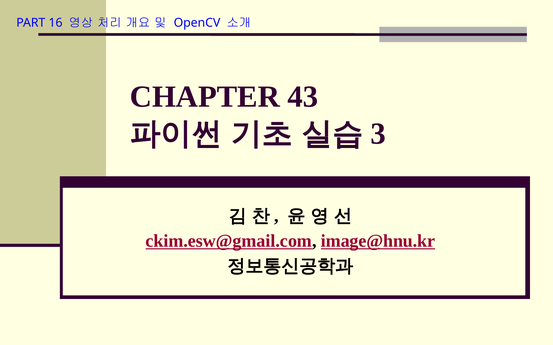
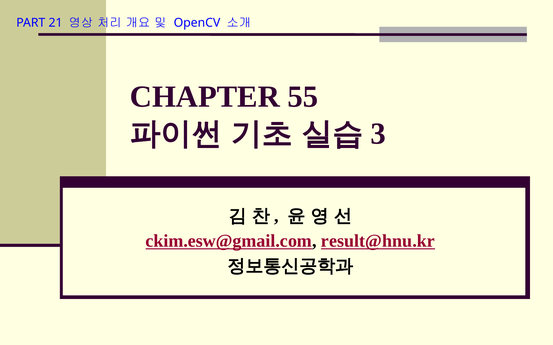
16: 16 -> 21 (56, 23)
43: 43 -> 55 (303, 97)
image@hnu.kr: image@hnu.kr -> result@hnu.kr (378, 241)
